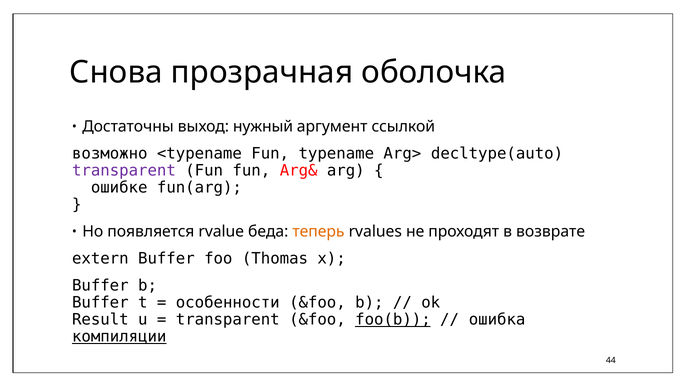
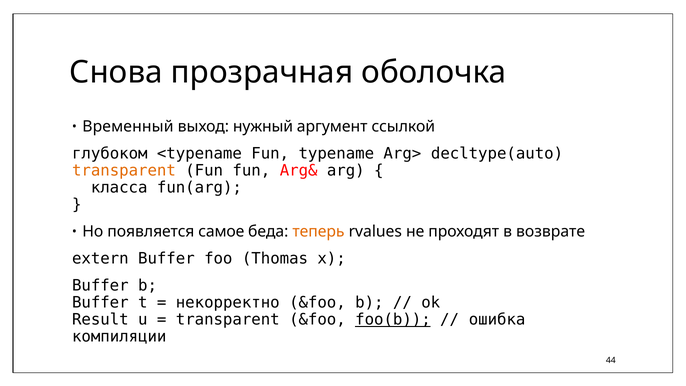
Достаточны: Достаточны -> Временный (128, 127)
возможно: возможно -> глубоком (110, 154)
transparent colour: purple -> orange (124, 171)
ошибке: ошибке -> класса (119, 188)
rvalue: rvalue -> самое (221, 232)
особенности: особенности -> некорректно (228, 303)
компиляции underline: present -> none (119, 336)
